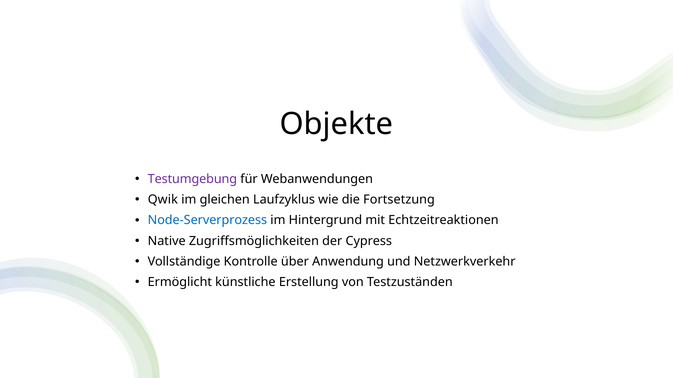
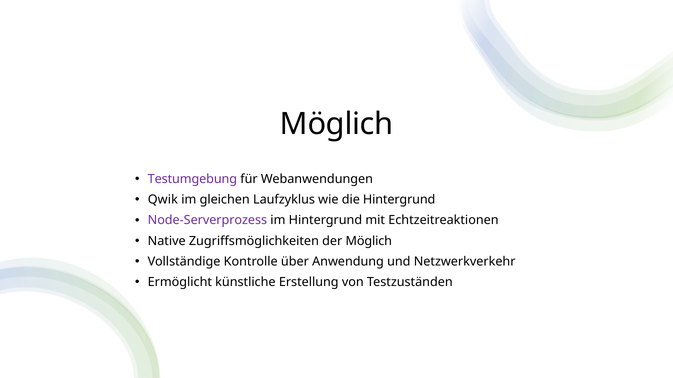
Objekte: Objekte -> Möglich (337, 124)
die Fortsetzung: Fortsetzung -> Hintergrund (399, 200)
Node-Serverprozess colour: blue -> purple (207, 221)
der Cypress: Cypress -> Möglich (369, 241)
